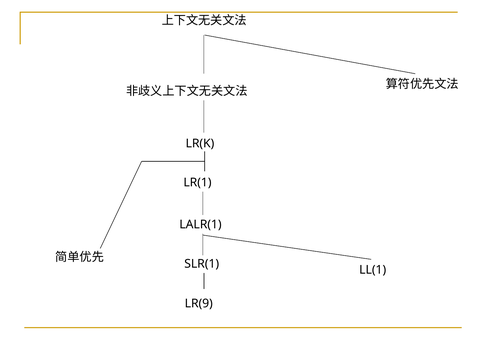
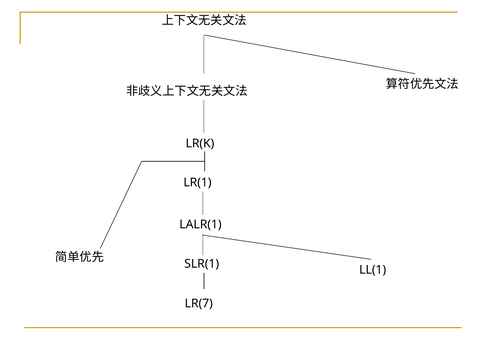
LR(9: LR(9 -> LR(7 (199, 304)
